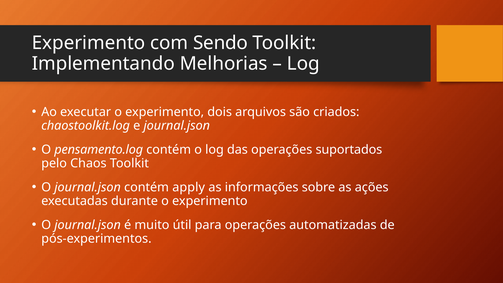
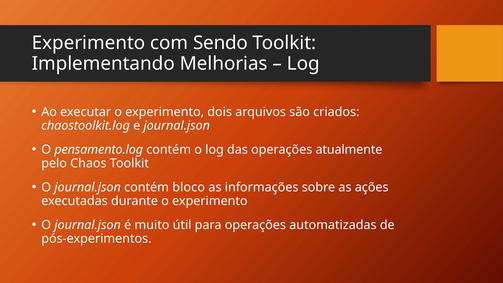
suportados: suportados -> atualmente (349, 150)
apply: apply -> bloco (189, 187)
